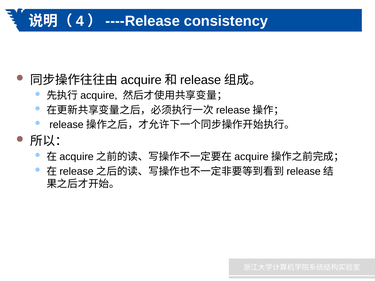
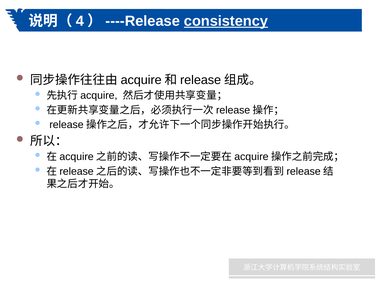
consistency underline: none -> present (226, 21)
